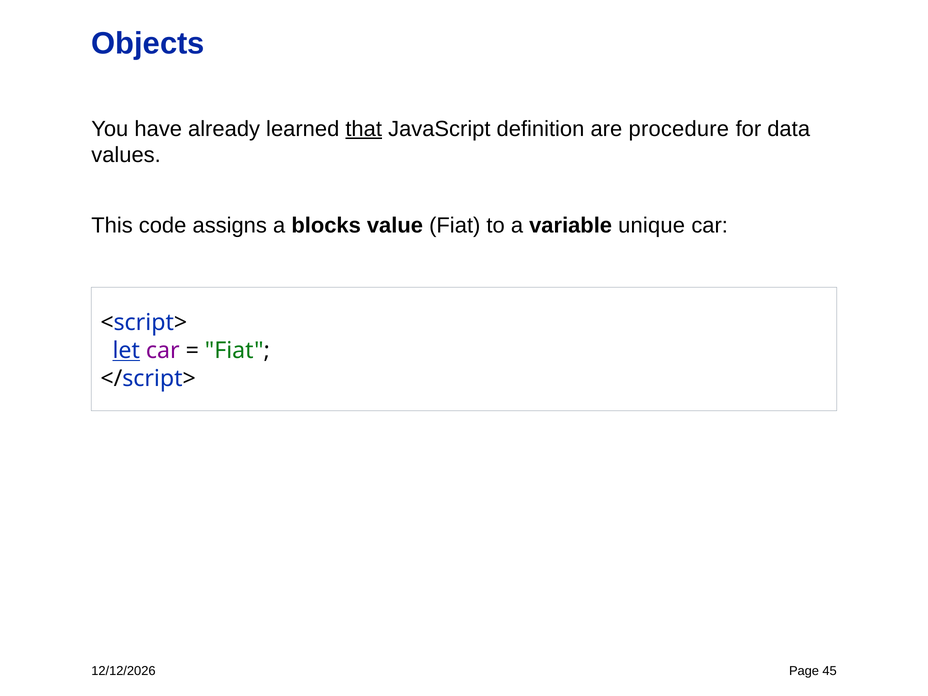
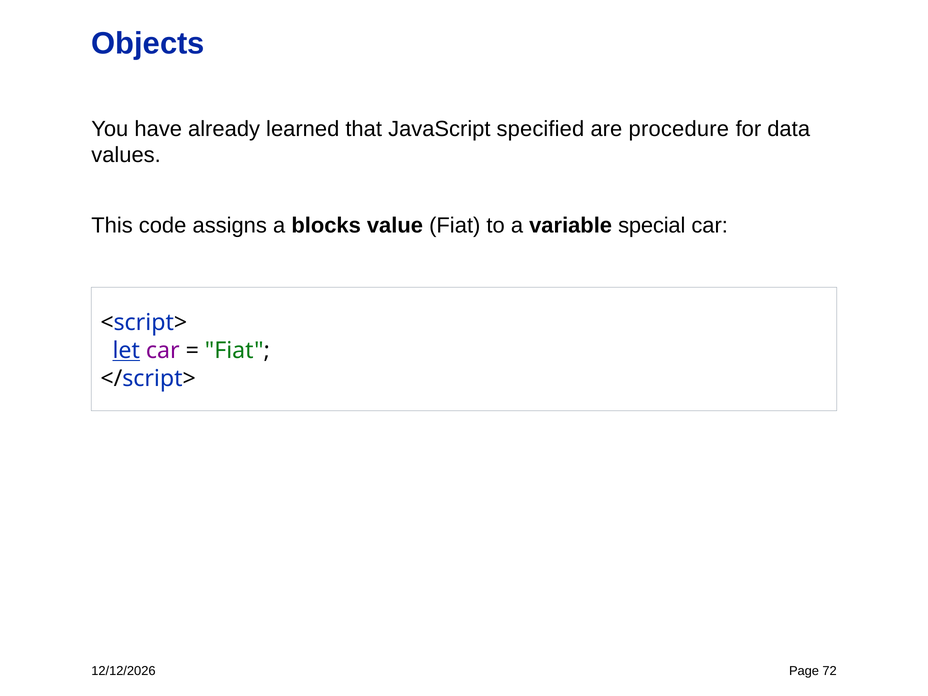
that underline: present -> none (364, 129)
definition: definition -> specified (540, 129)
unique: unique -> special (652, 225)
45: 45 -> 72 (830, 671)
